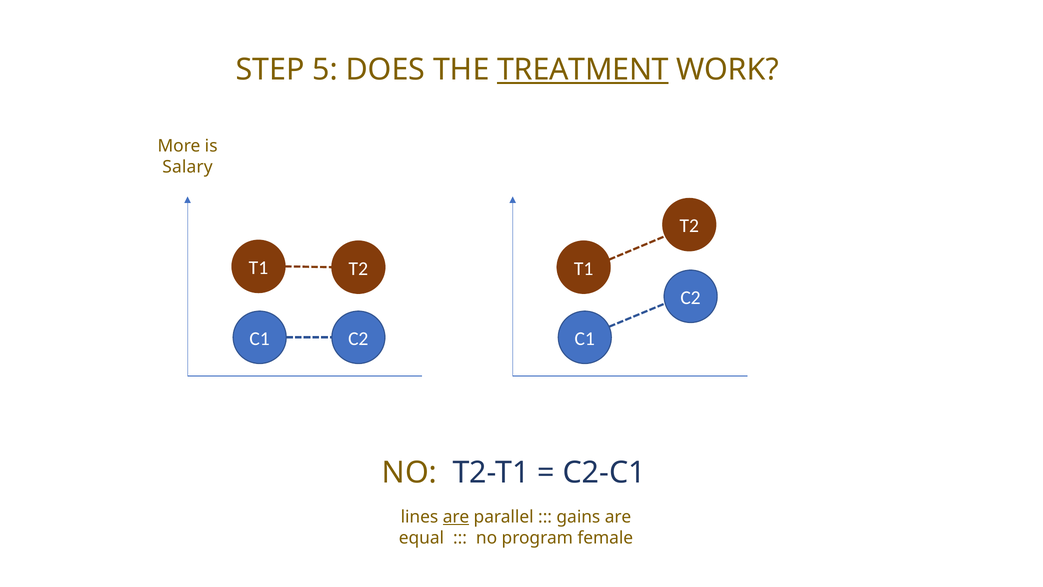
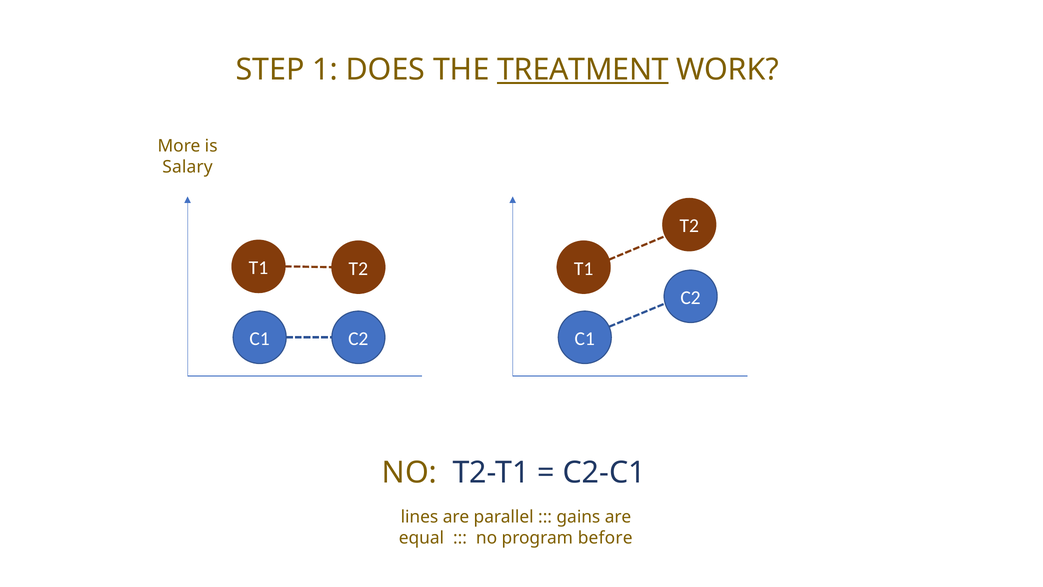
5: 5 -> 1 (325, 70)
are underline: present -> none (456, 517)
female: female -> before (605, 538)
